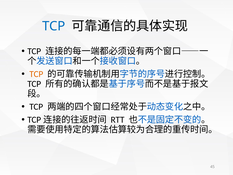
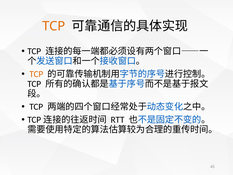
TCP colour: blue -> orange (54, 26)
